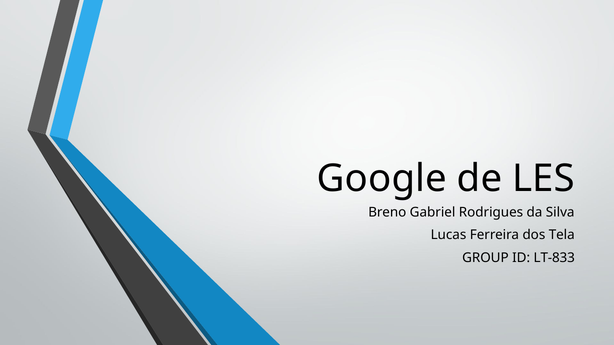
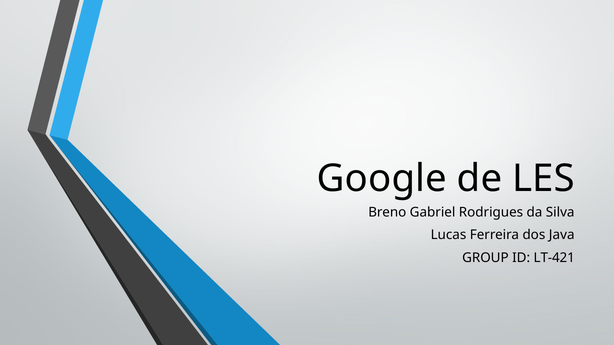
Tela: Tela -> Java (562, 235)
LT-833: LT-833 -> LT-421 (554, 258)
